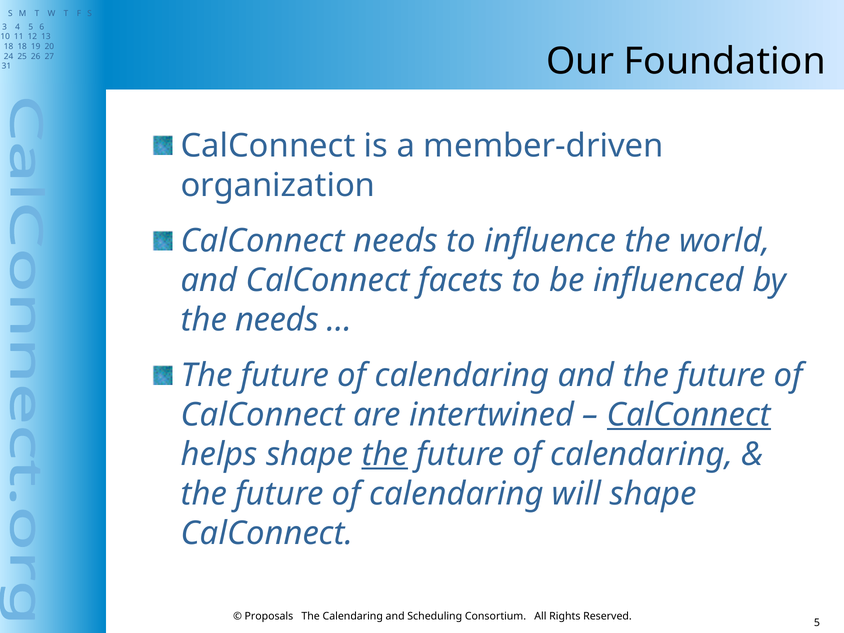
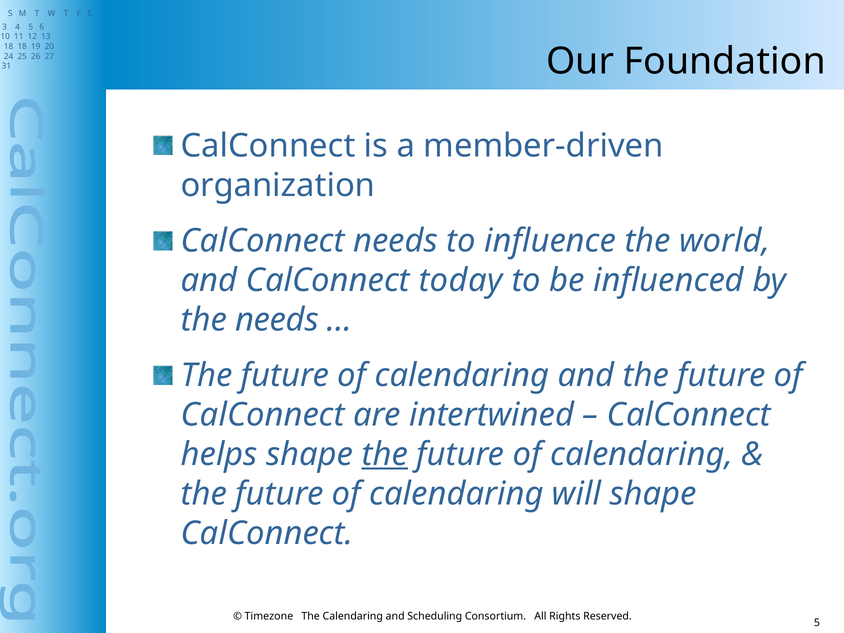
facets: facets -> today (461, 280)
CalConnect underline: present -> none (689, 415)
Proposals: Proposals -> Timezone (269, 616)
